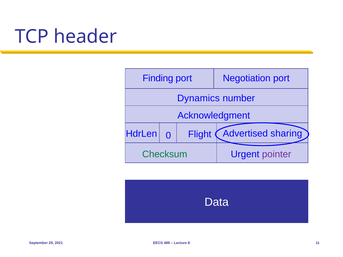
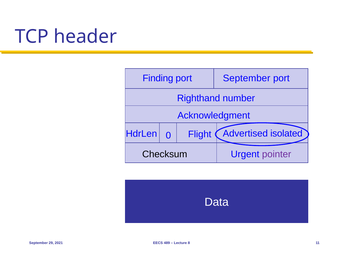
port Negotiation: Negotiation -> September (247, 78)
Dynamics: Dynamics -> Righthand (199, 98)
sharing: sharing -> isolated (286, 134)
Checksum colour: green -> black (165, 154)
